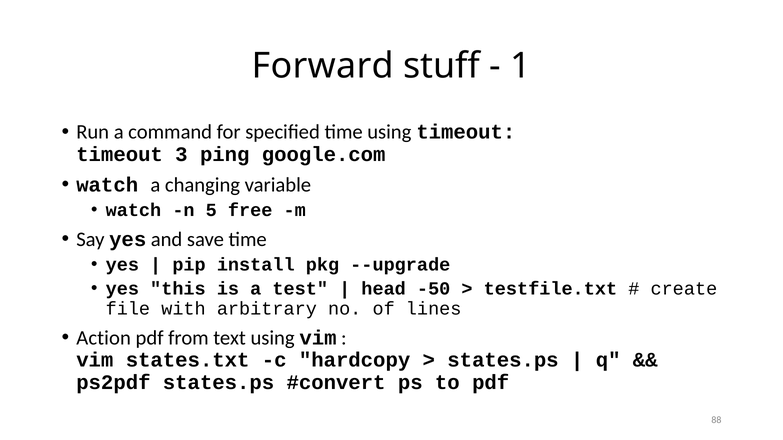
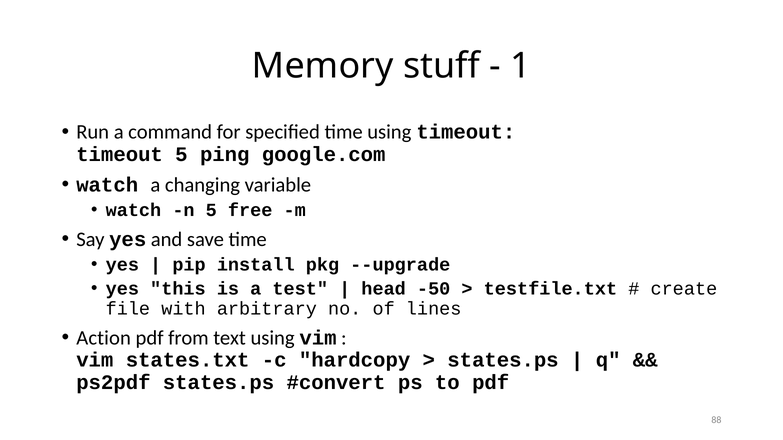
Forward: Forward -> Memory (323, 66)
timeout 3: 3 -> 5 (181, 155)
